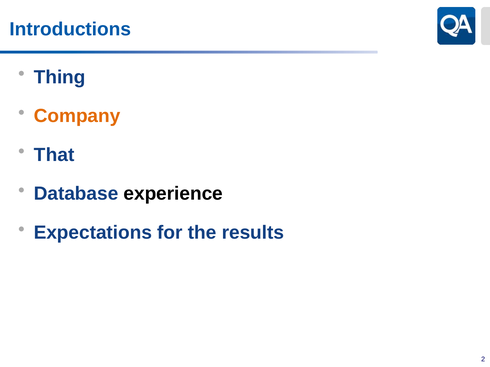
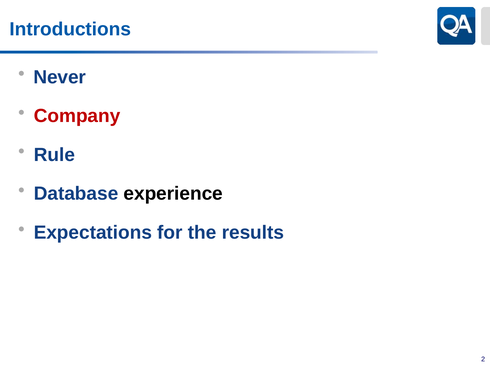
Thing: Thing -> Never (60, 77)
Company colour: orange -> red (77, 116)
That: That -> Rule (54, 155)
